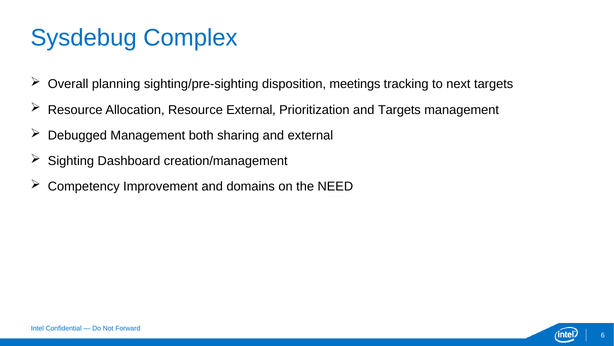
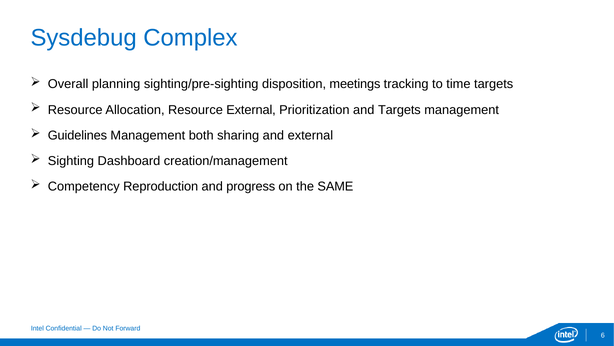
next: next -> time (458, 84)
Debugged: Debugged -> Guidelines (77, 135)
Improvement: Improvement -> Reproduction (161, 186)
domains: domains -> progress (251, 186)
NEED: NEED -> SAME (335, 186)
